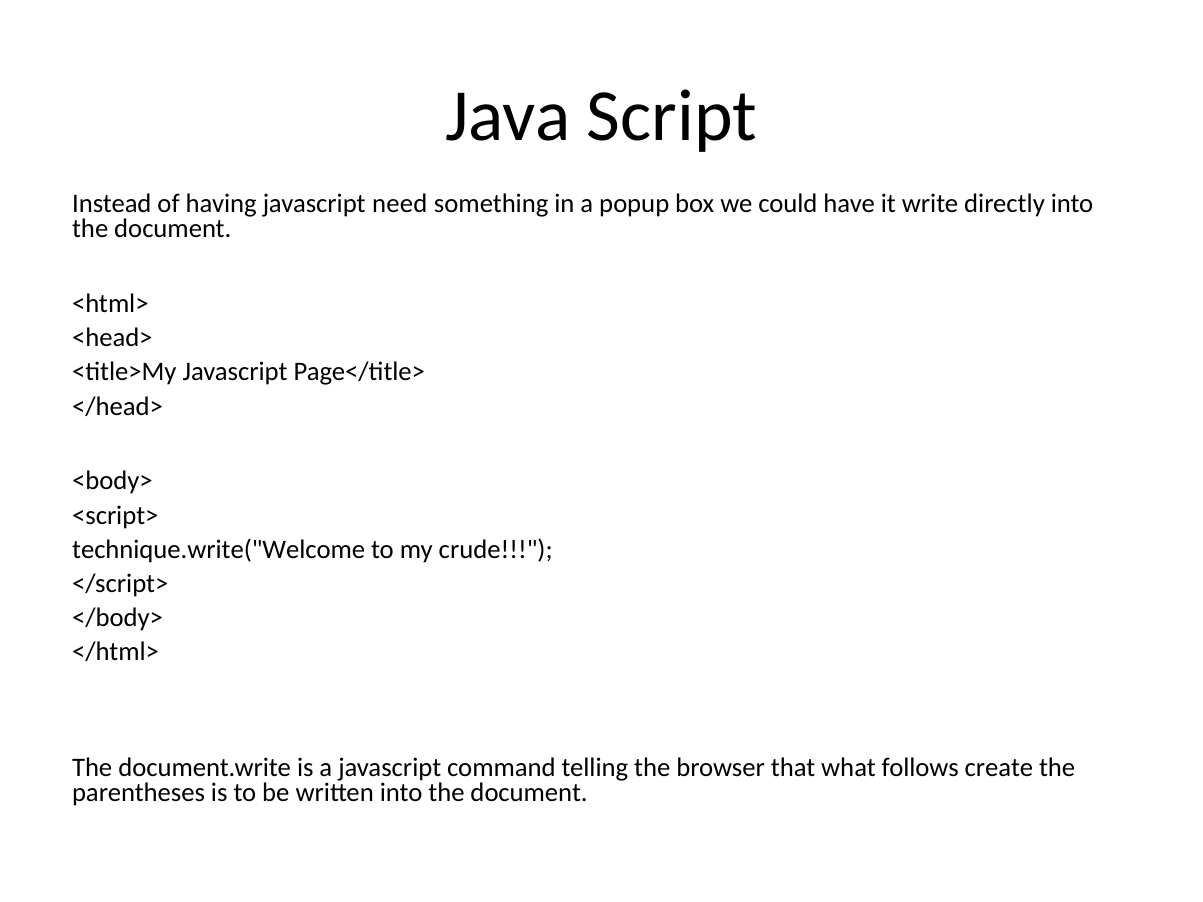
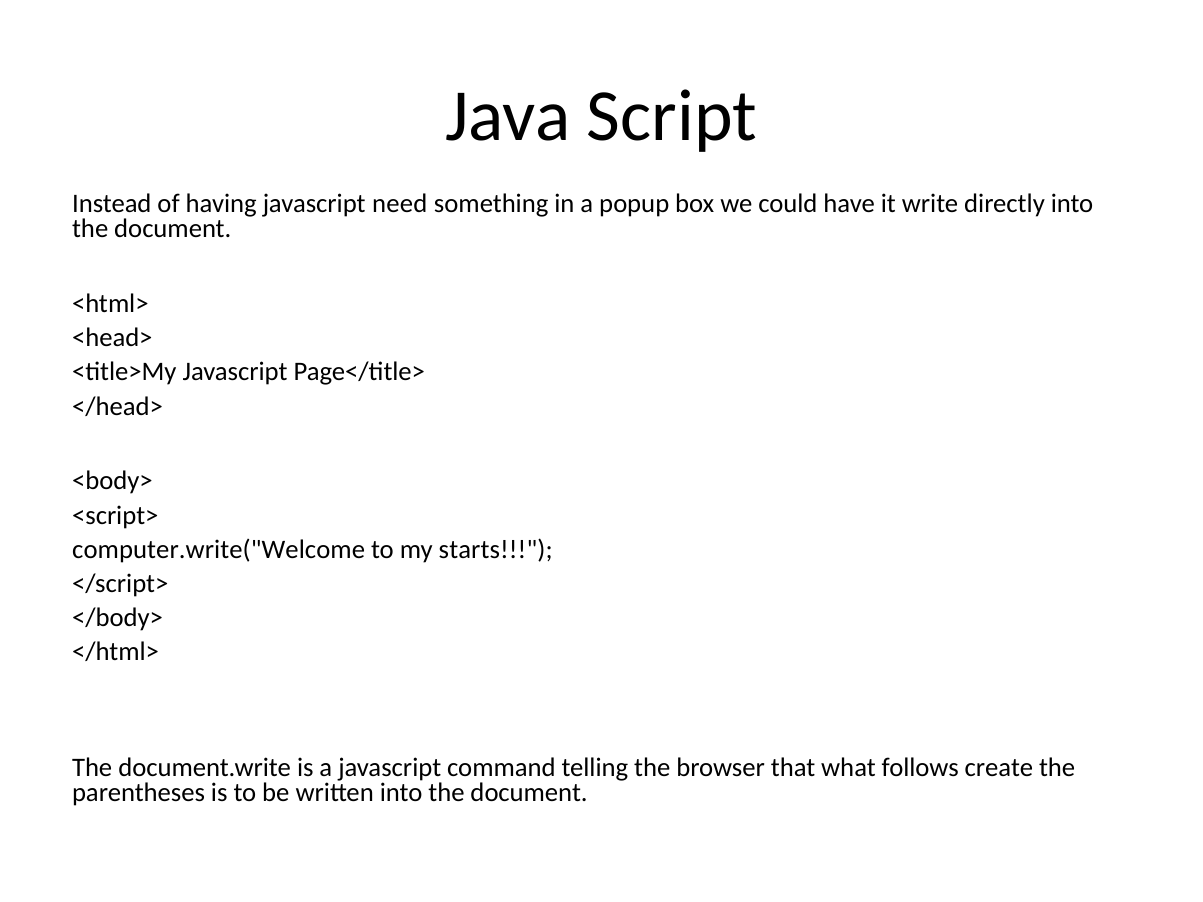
technique.write("Welcome: technique.write("Welcome -> computer.write("Welcome (219, 550)
crude: crude -> starts (496, 550)
